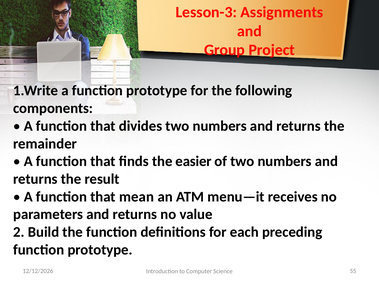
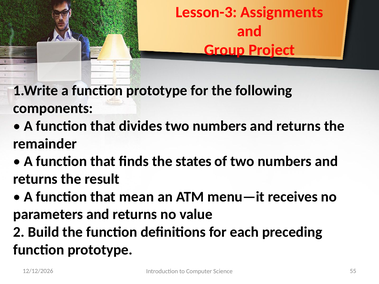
easier: easier -> states (194, 161)
